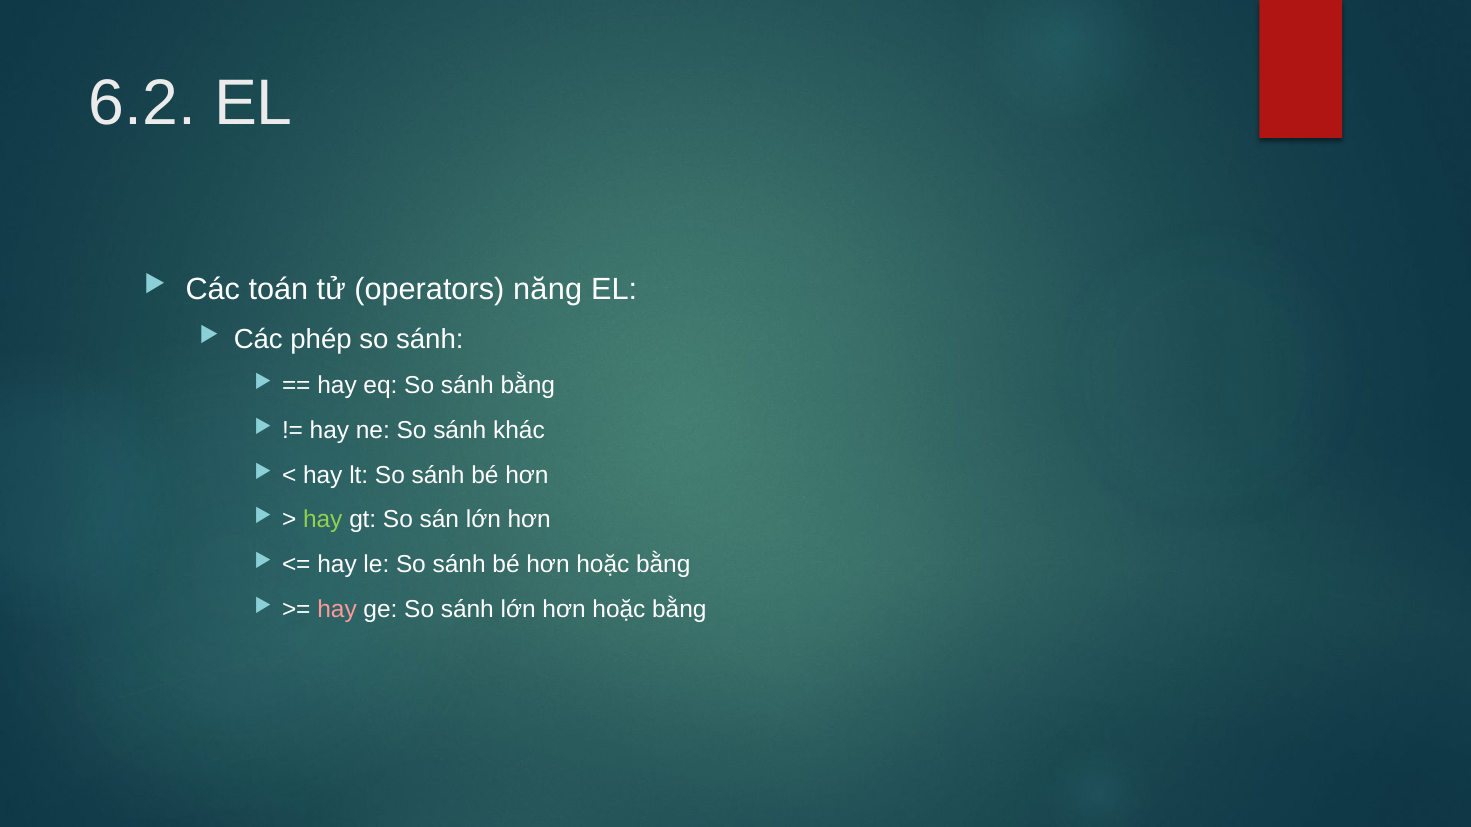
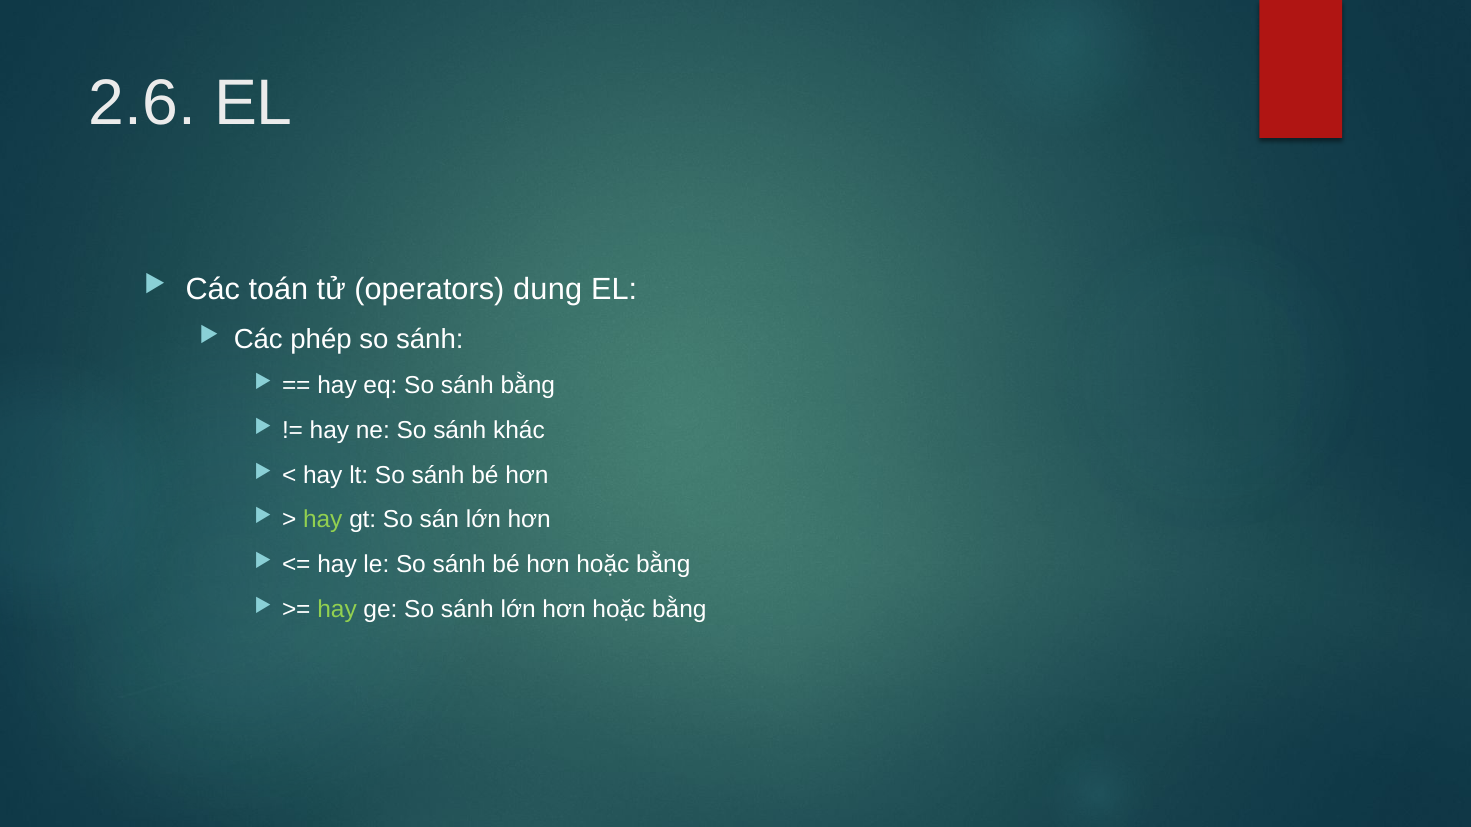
6.2: 6.2 -> 2.6 (143, 103)
năng: năng -> dung (548, 290)
hay colour: pink -> light green (337, 610)
